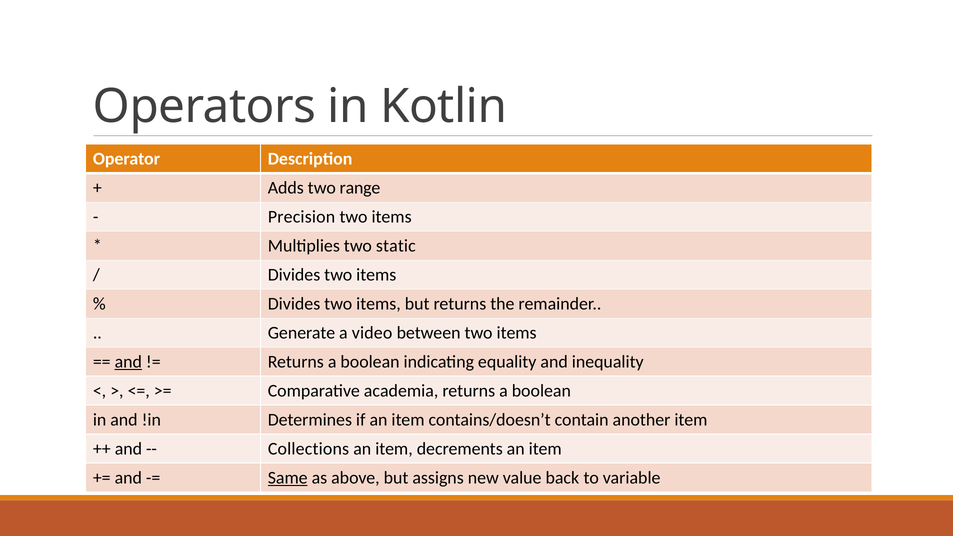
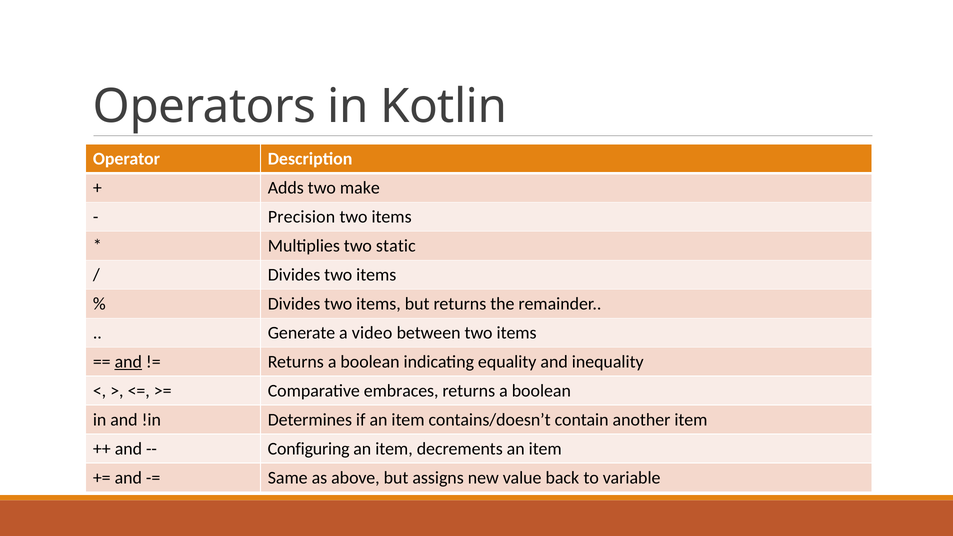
range: range -> make (360, 188)
academia: academia -> embraces (401, 391)
Collections: Collections -> Configuring (309, 449)
Same underline: present -> none (288, 478)
